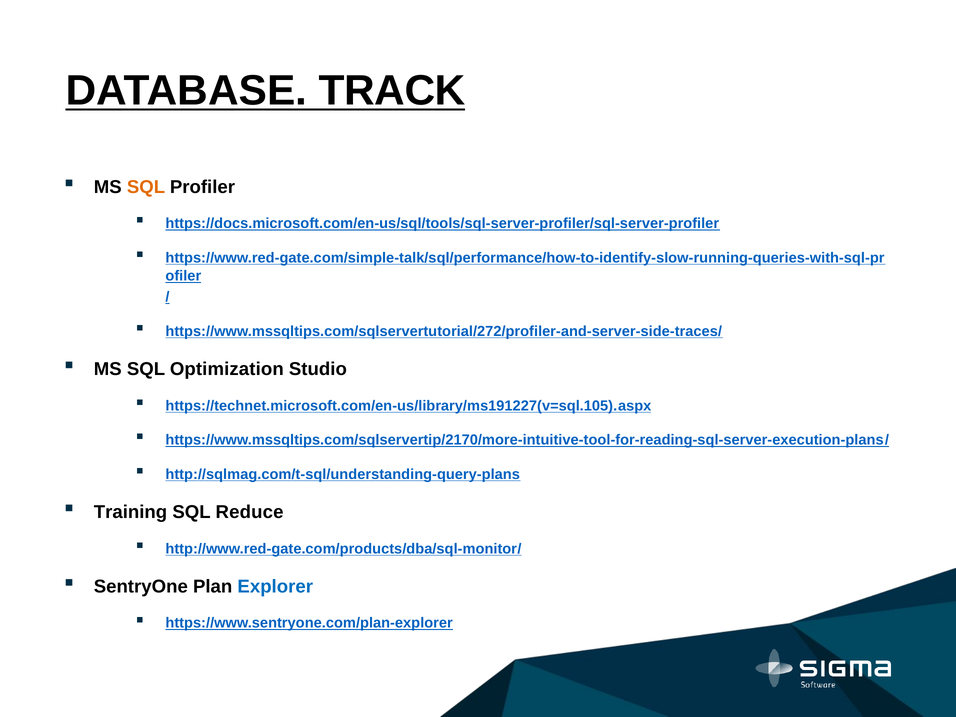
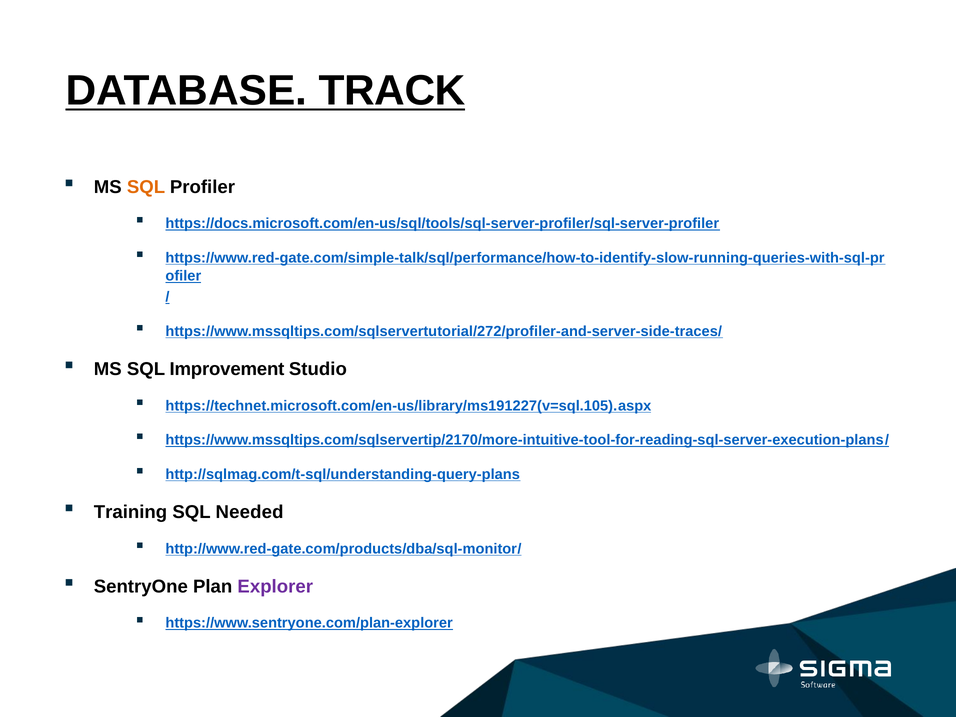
Optimization: Optimization -> Improvement (227, 369)
Reduce: Reduce -> Needed (250, 512)
Explorer colour: blue -> purple (275, 587)
